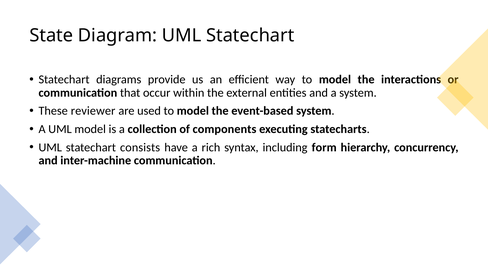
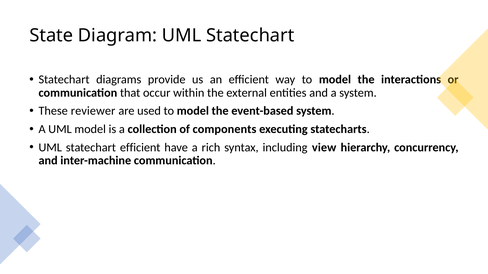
statechart consists: consists -> efficient (140, 148)
form: form -> view (324, 148)
